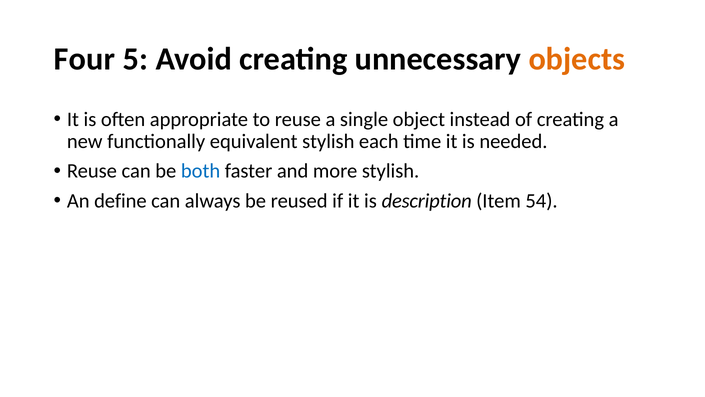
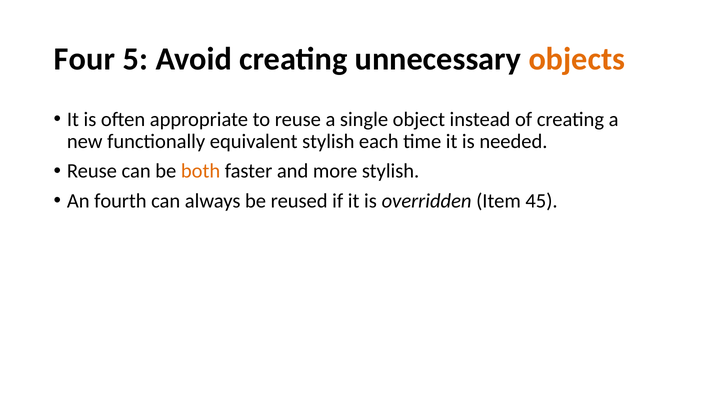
both colour: blue -> orange (201, 171)
define: define -> fourth (120, 201)
description: description -> overridden (427, 201)
54: 54 -> 45 (542, 201)
